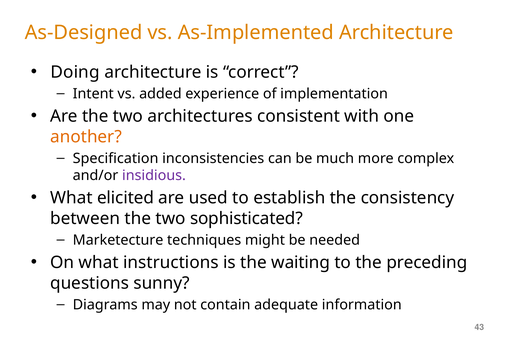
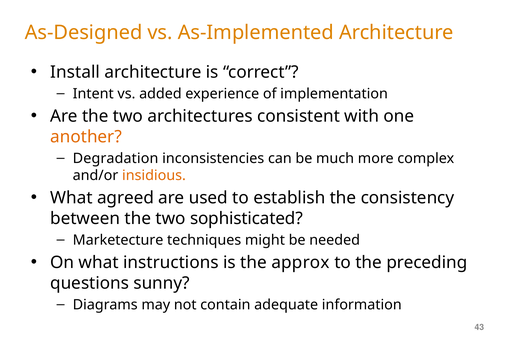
Doing: Doing -> Install (75, 72)
Specification: Specification -> Degradation (116, 158)
insidious colour: purple -> orange (154, 176)
elicited: elicited -> agreed (125, 198)
waiting: waiting -> approx (301, 263)
